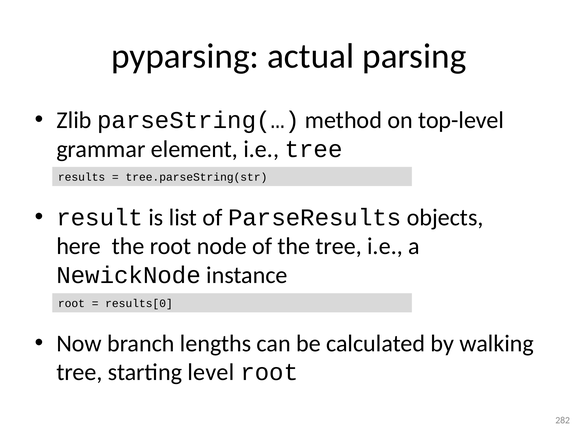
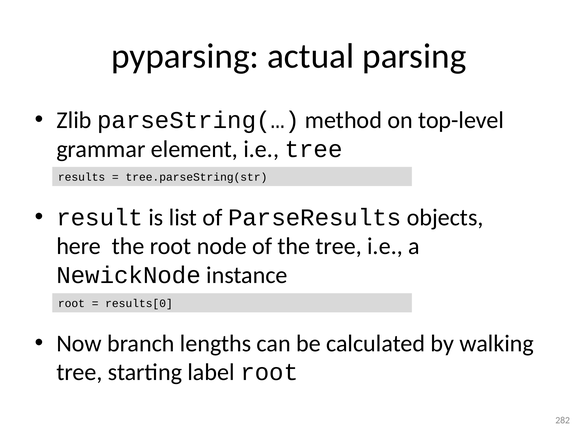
level: level -> label (211, 372)
